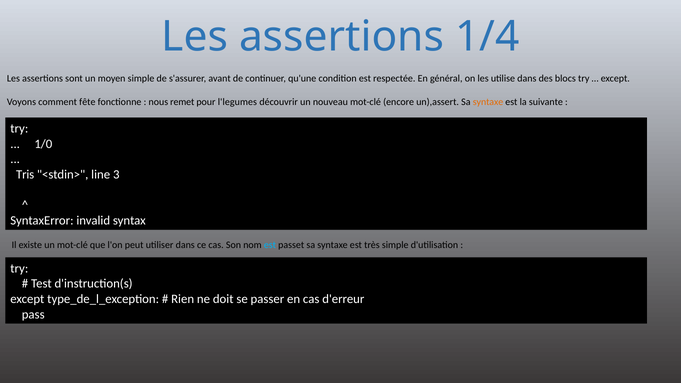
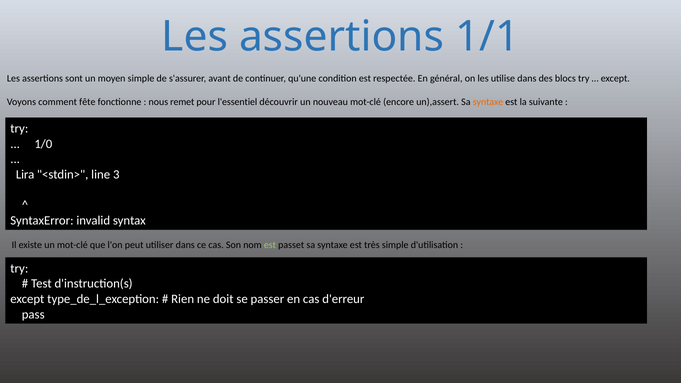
1/4: 1/4 -> 1/1 (487, 37)
l'legumes: l'legumes -> l'essentiel (237, 102)
Tris: Tris -> Lira (25, 175)
est colour: light blue -> light green (270, 245)
